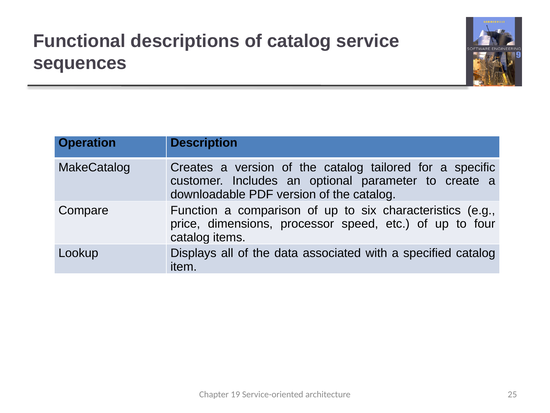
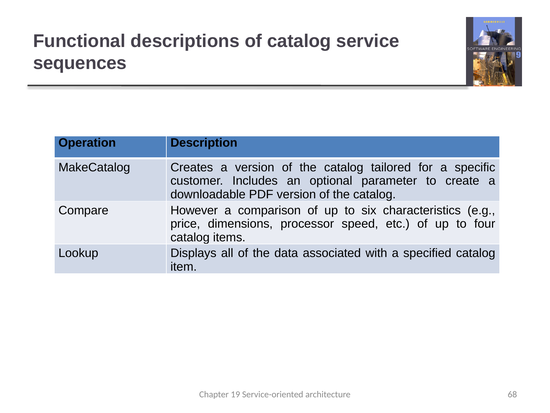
Function: Function -> However (194, 210)
25: 25 -> 68 (512, 394)
